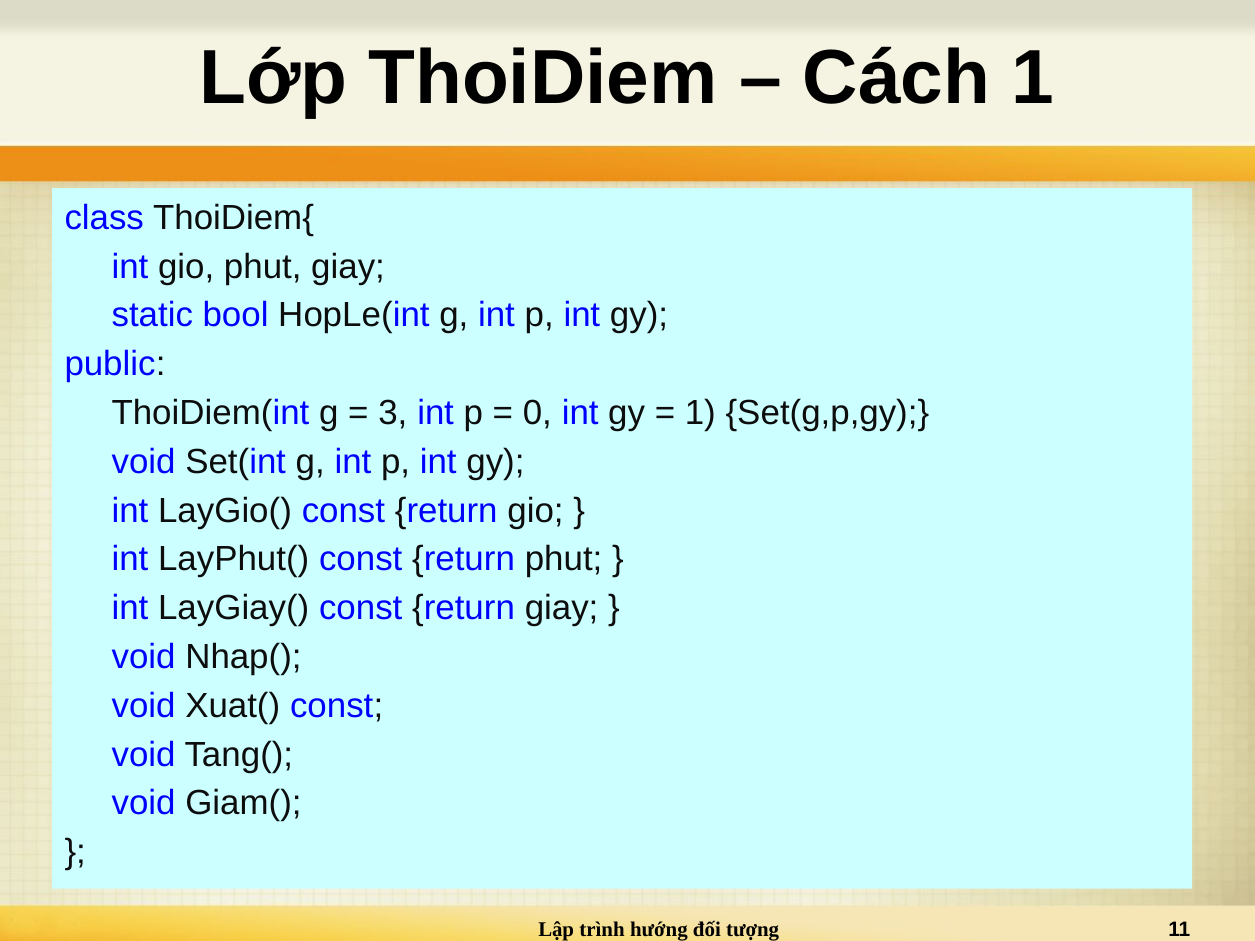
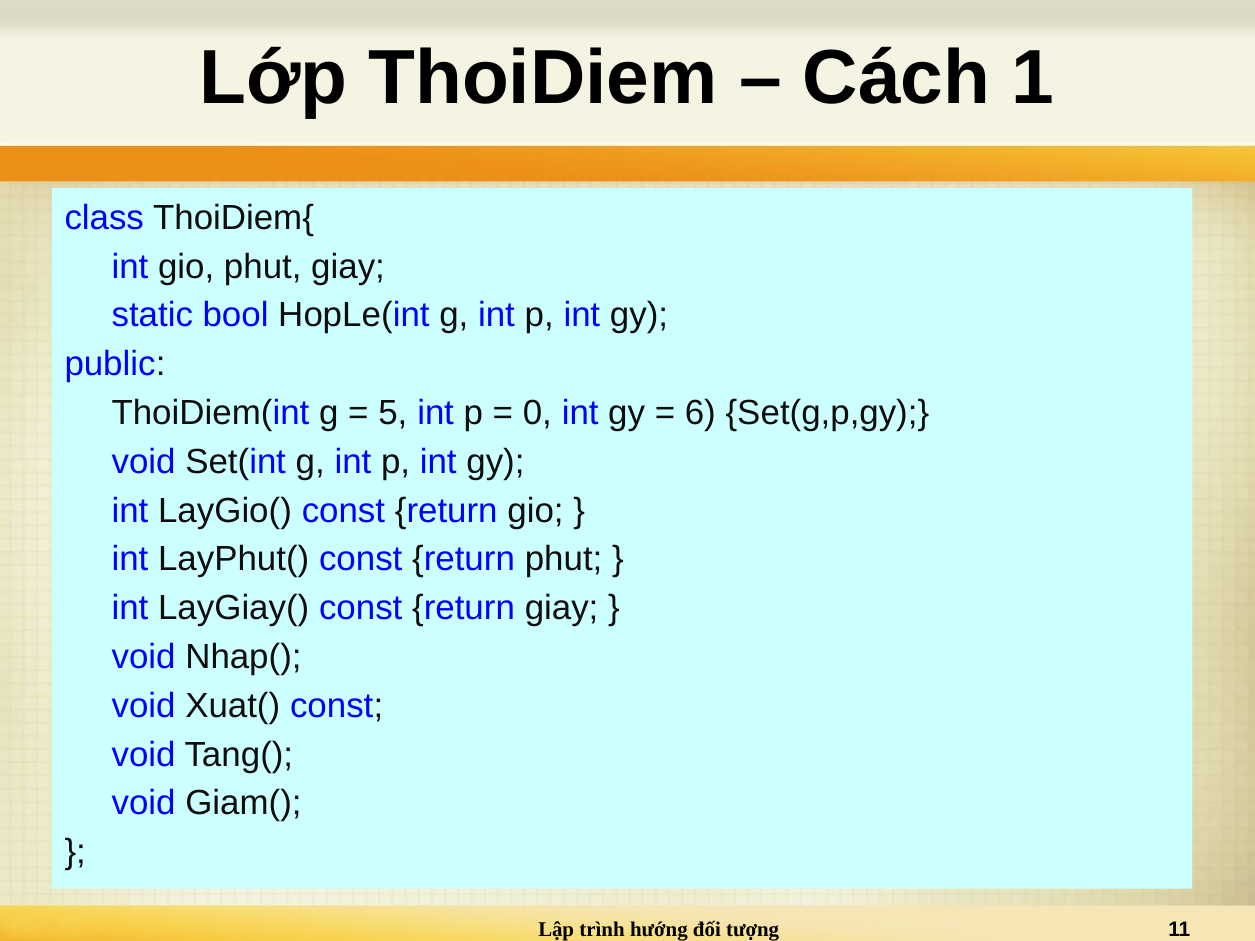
3: 3 -> 5 (393, 413)
1: 1 -> 6 (700, 413)
